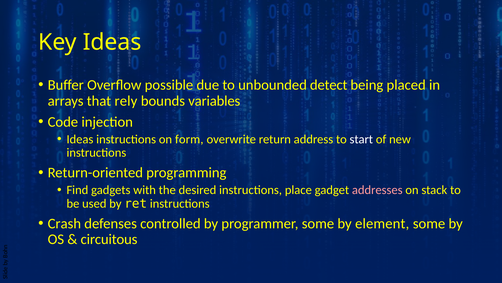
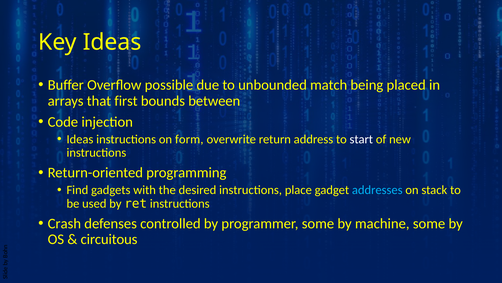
detect: detect -> match (329, 85)
rely: rely -> first (126, 101)
variables: variables -> between (214, 101)
addresses colour: pink -> light blue (377, 190)
element: element -> machine (382, 223)
